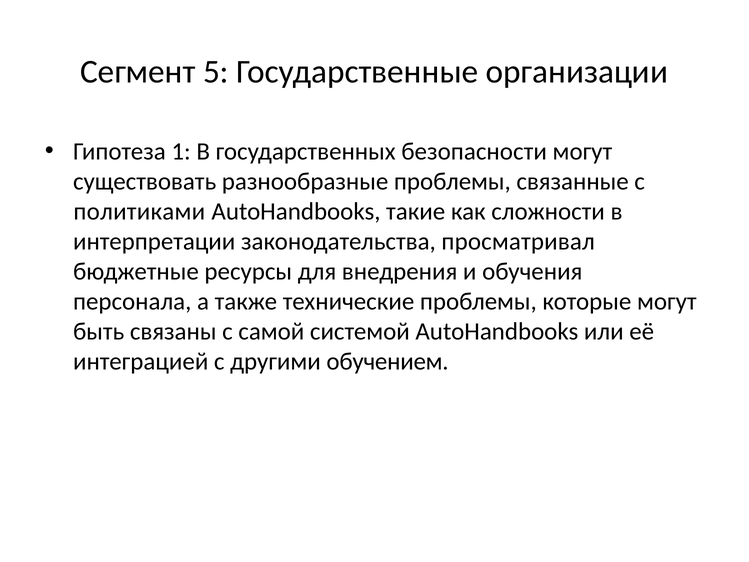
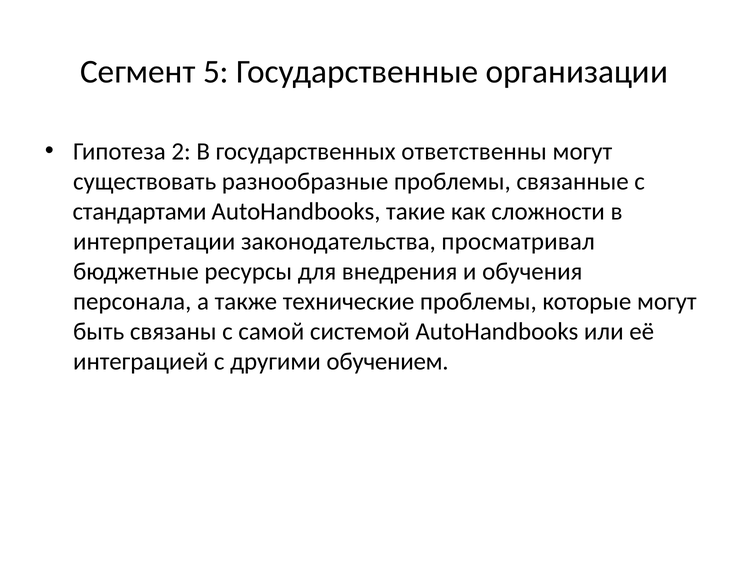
1: 1 -> 2 (181, 152)
безопасности: безопасности -> ответственны (474, 152)
политиками: политиками -> стандартами (140, 211)
